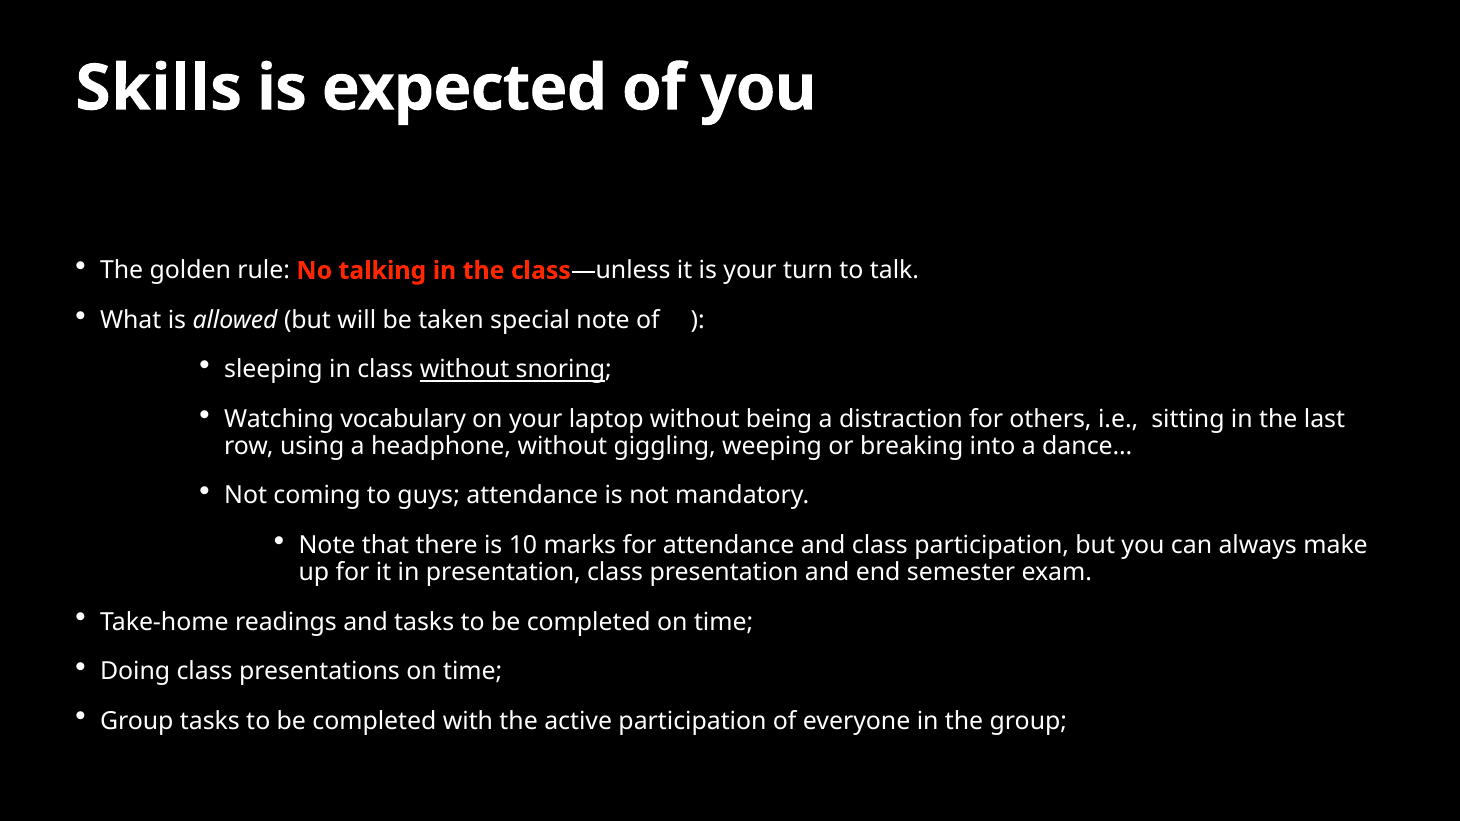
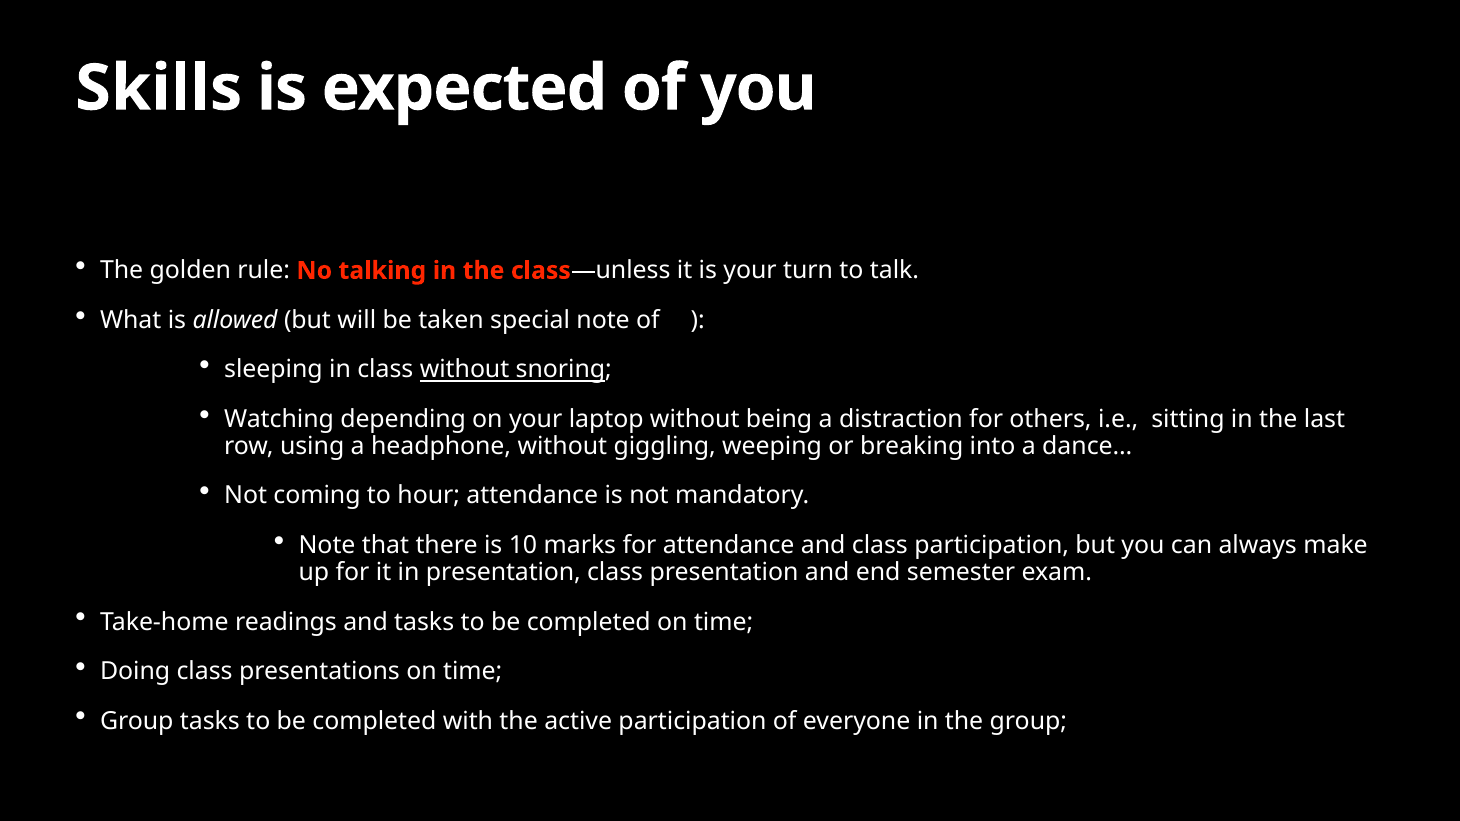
vocabulary: vocabulary -> depending (403, 420)
guys: guys -> hour (429, 496)
